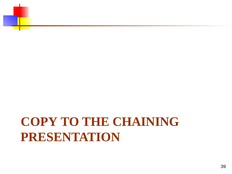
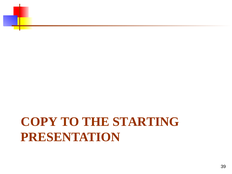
CHAINING: CHAINING -> STARTING (146, 122)
